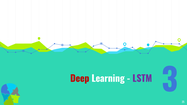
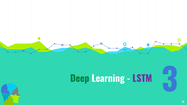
Deep colour: red -> green (80, 79)
